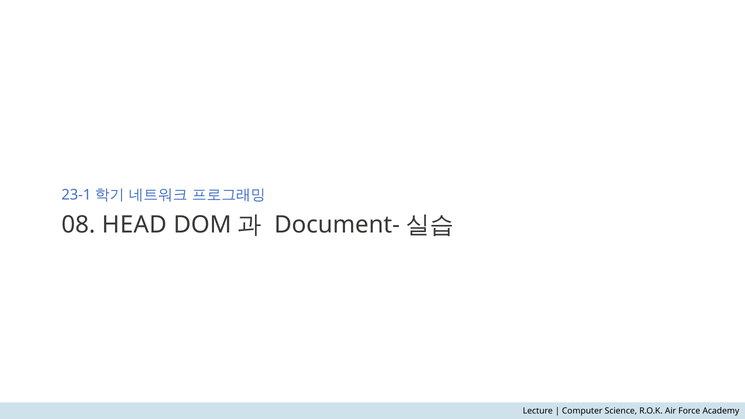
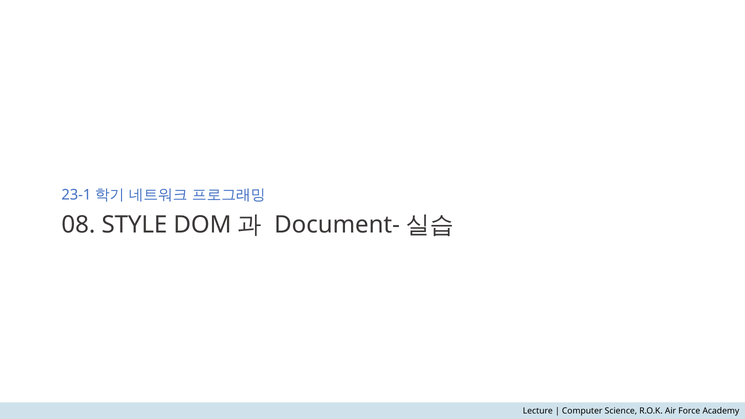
HEAD: HEAD -> STYLE (134, 225)
